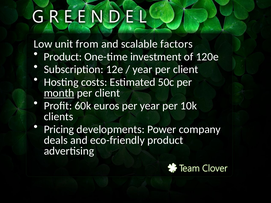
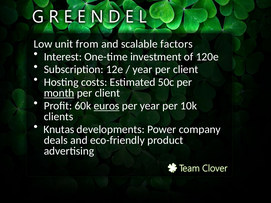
Product: Product -> Interest (63, 57)
euros underline: none -> present (107, 106)
Pricing: Pricing -> Knutas (59, 130)
